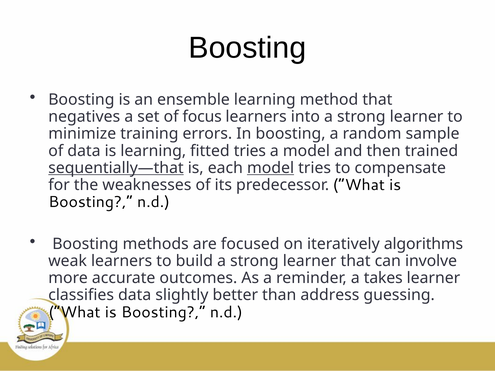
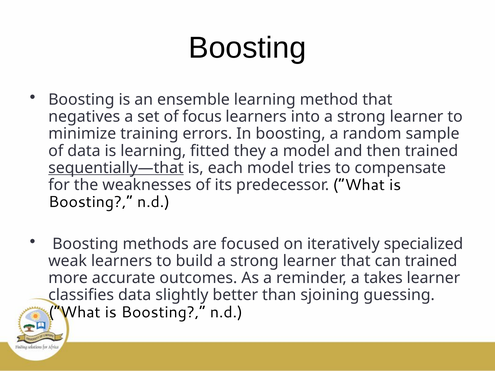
fitted tries: tries -> they (250, 151)
model underline: present -> none (271, 168)
algorithms: algorithms -> specialized (423, 244)
can involve: involve -> trained (431, 261)
address: address -> sjoining (330, 295)
